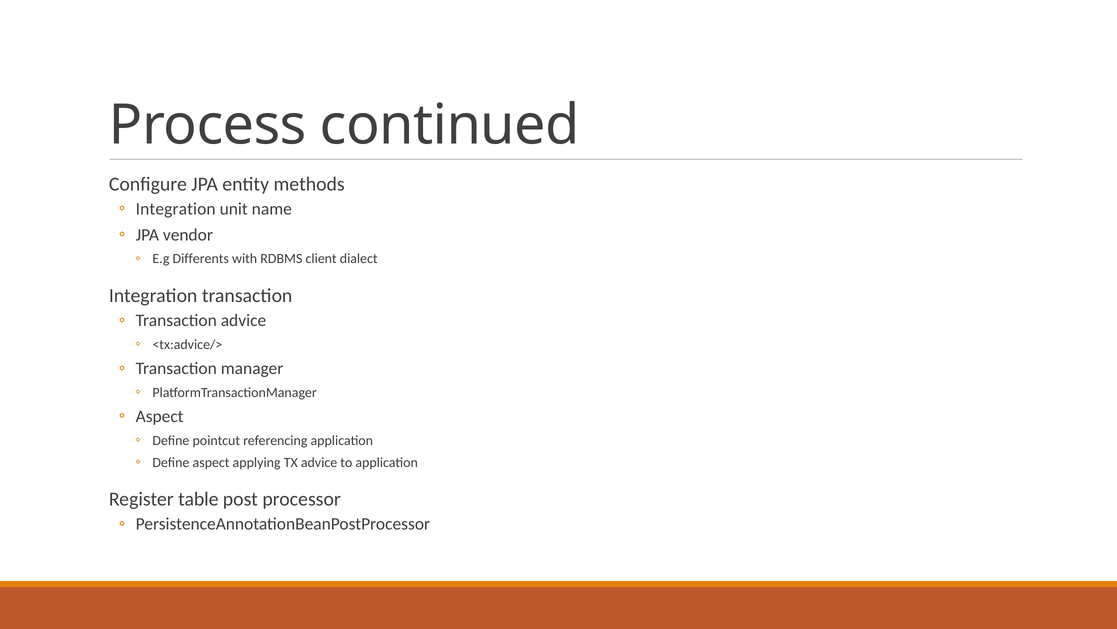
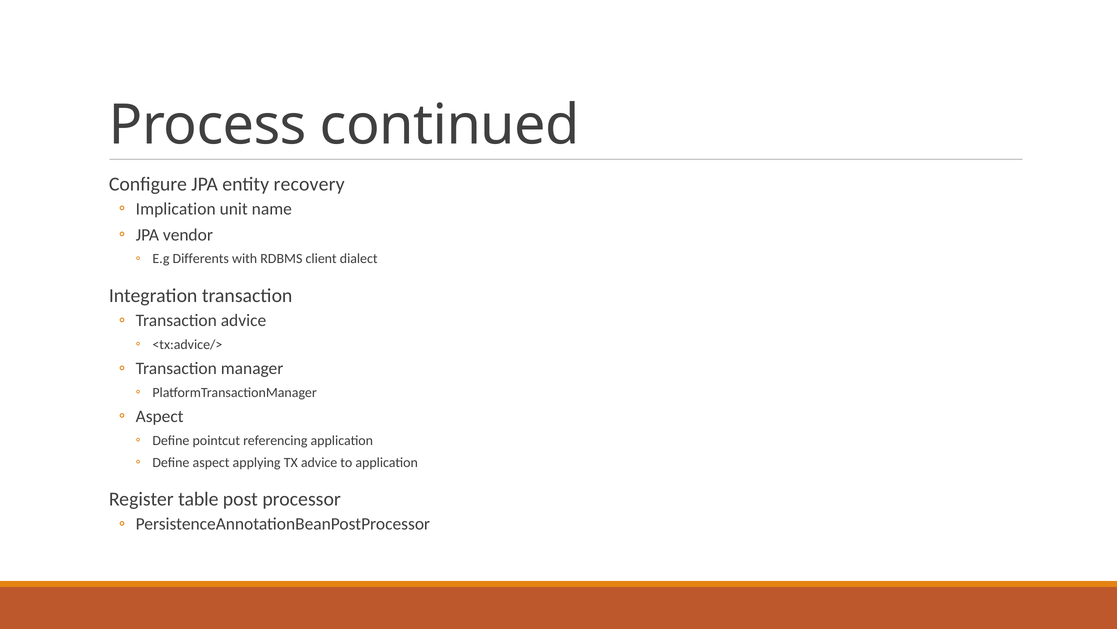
methods: methods -> recovery (309, 184)
Integration: Integration -> Implication (176, 209)
